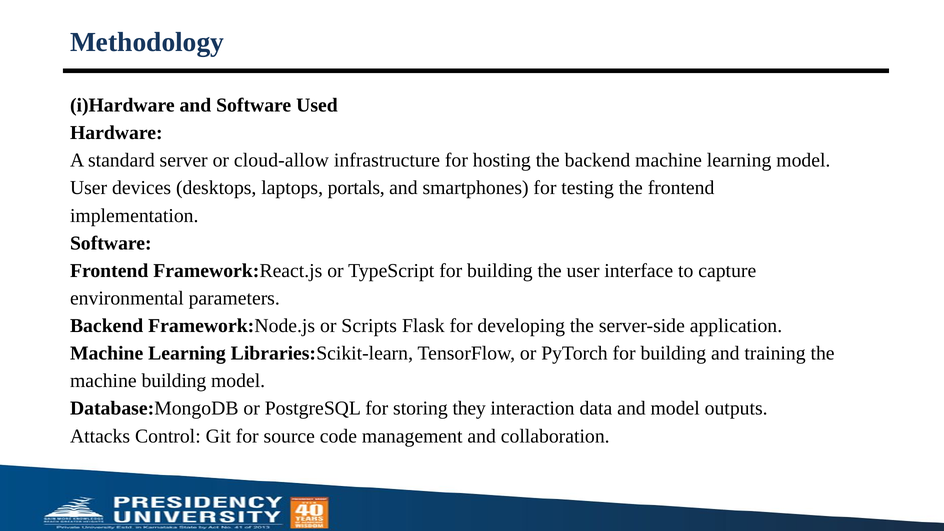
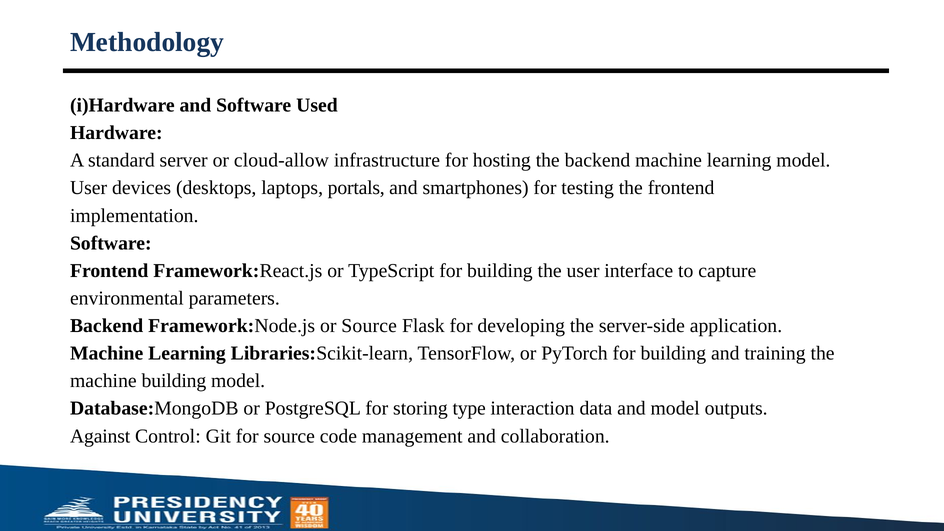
or Scripts: Scripts -> Source (369, 326)
they: they -> type (469, 408)
Attacks: Attacks -> Against (100, 436)
